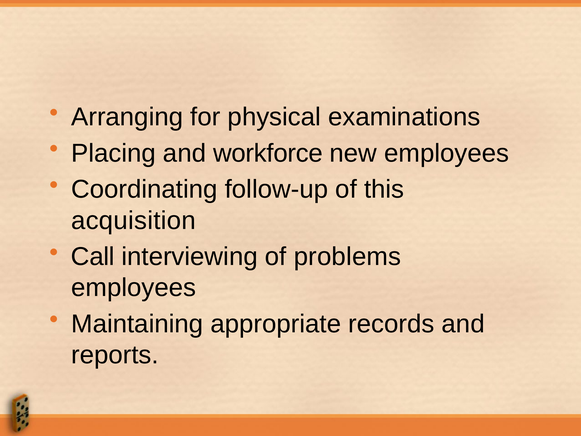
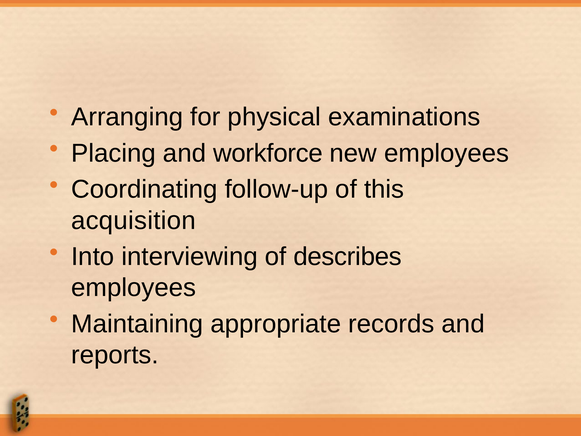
Call: Call -> Into (93, 257)
problems: problems -> describes (348, 257)
